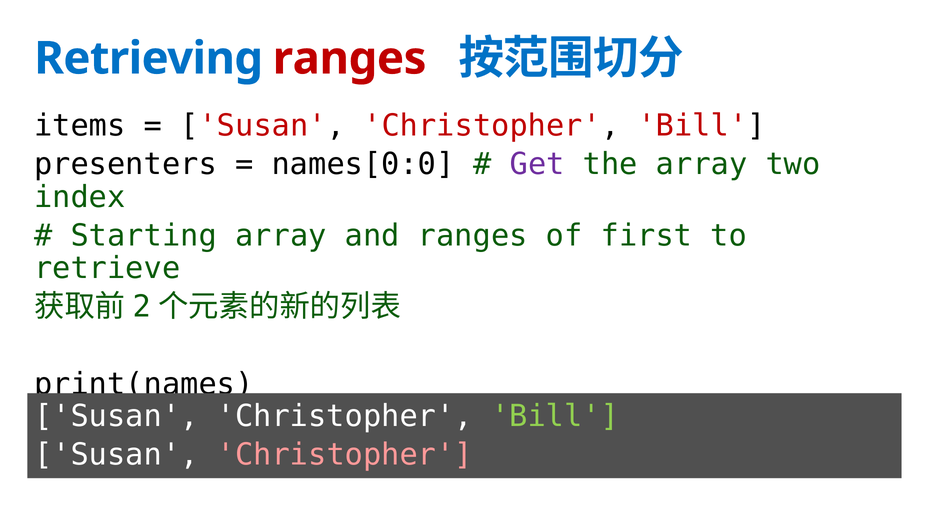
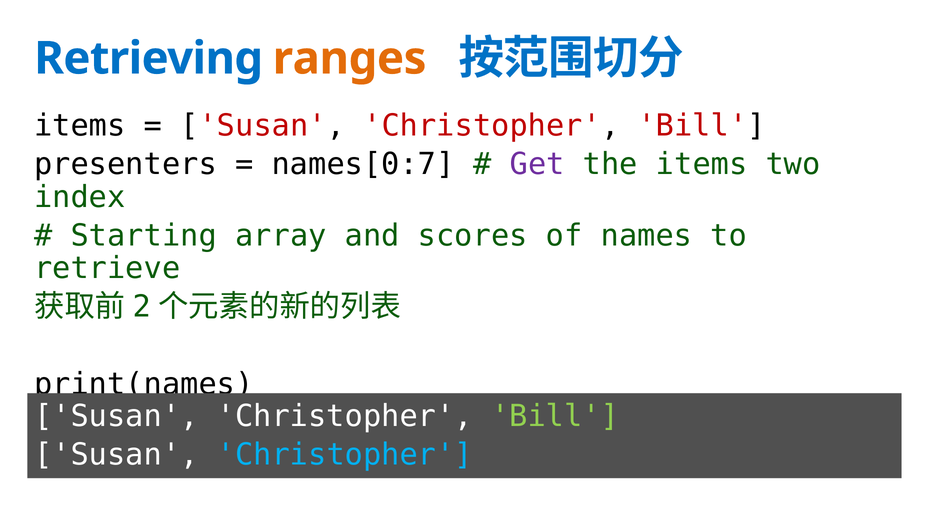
ranges colour: red -> orange (350, 58)
names[0:0: names[0:0 -> names[0:7 (363, 164)
the array: array -> items (702, 164)
and ranges: ranges -> scores (473, 235)
first: first -> names (646, 235)
Christopher colour: pink -> light blue (345, 454)
